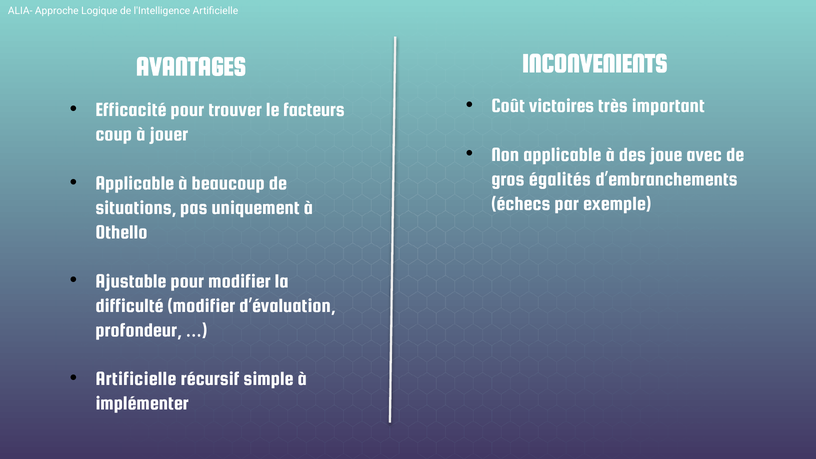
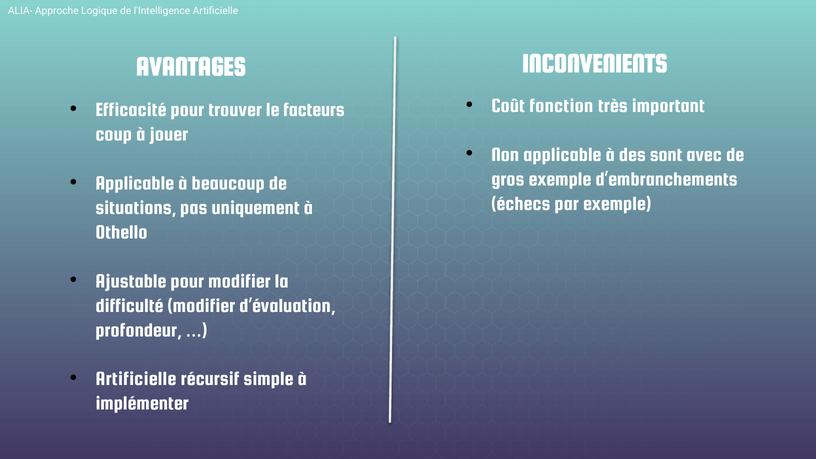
victoires: victoires -> fonction (561, 105)
joue: joue -> sont (666, 154)
gros égalités: égalités -> exemple (560, 179)
